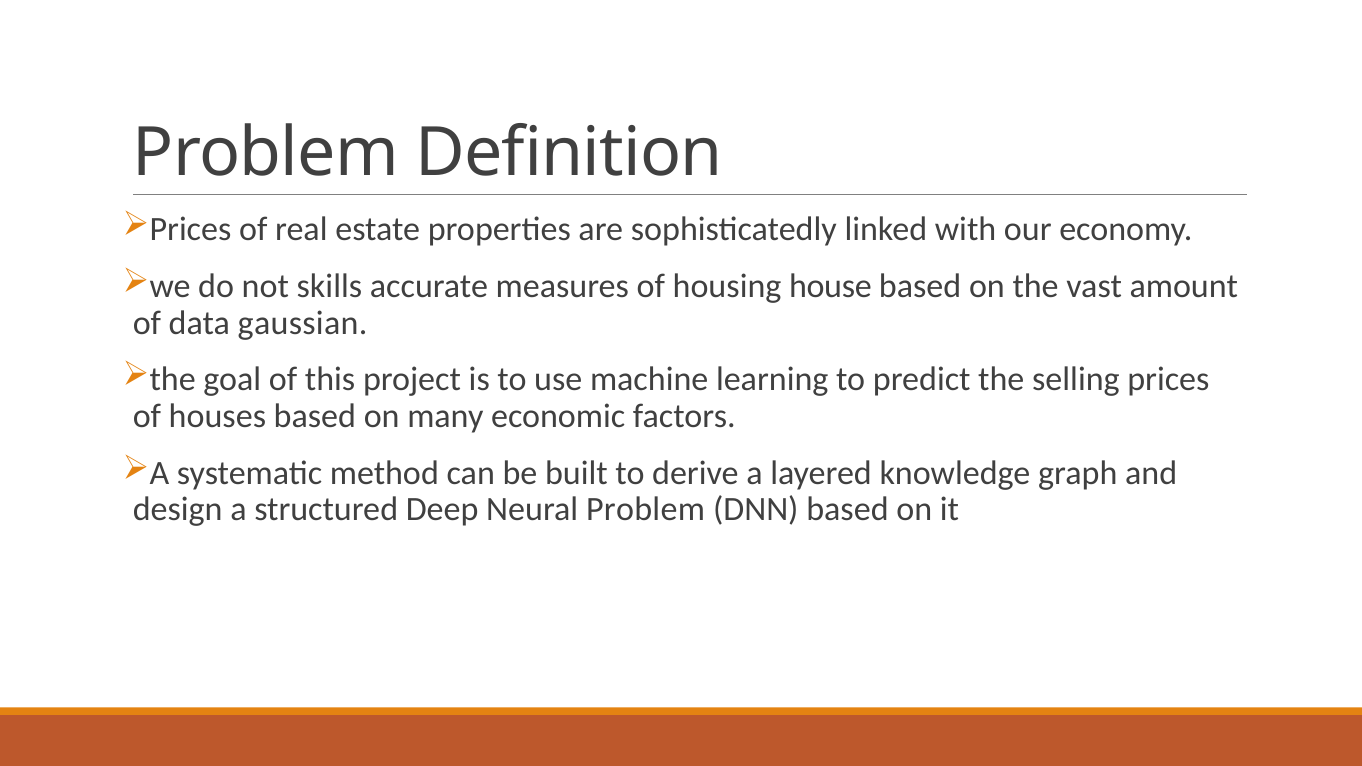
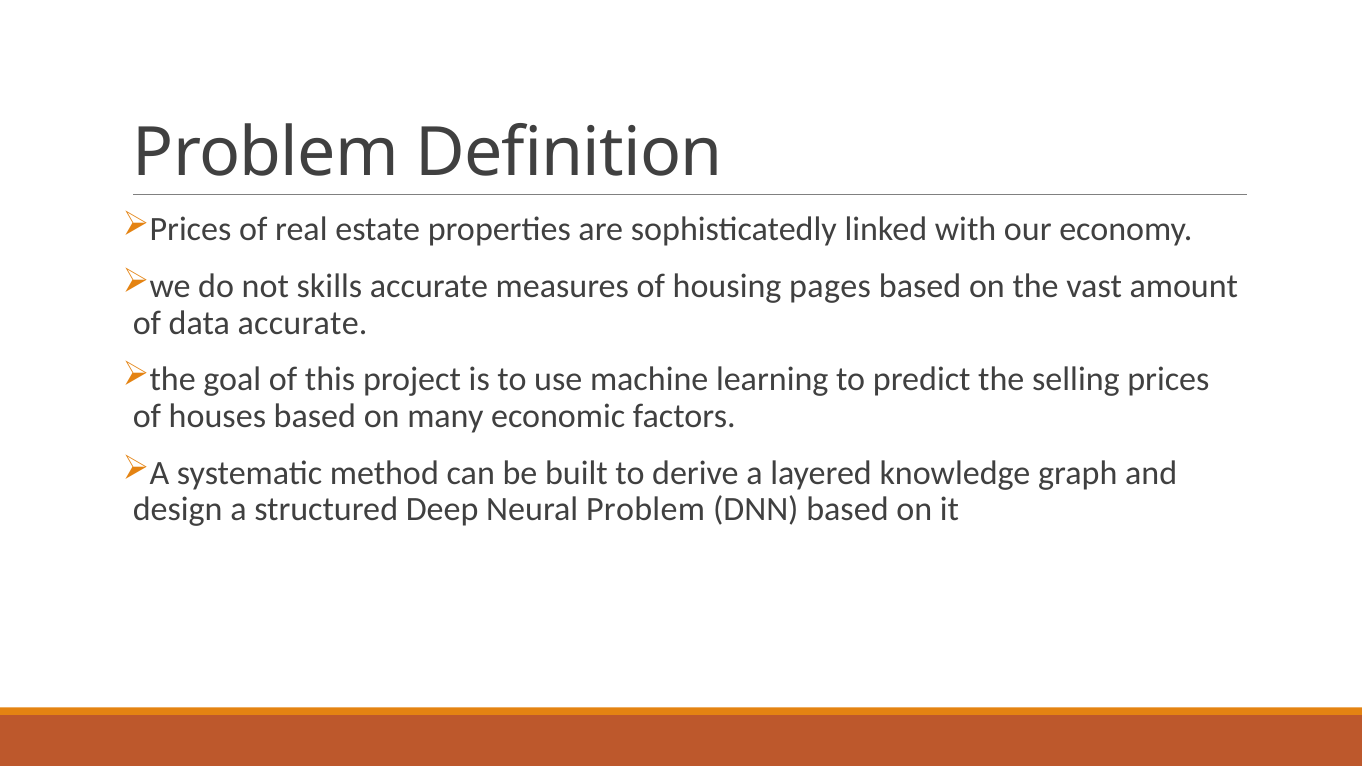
house: house -> pages (830, 286)
data gaussian: gaussian -> accurate (303, 323)
